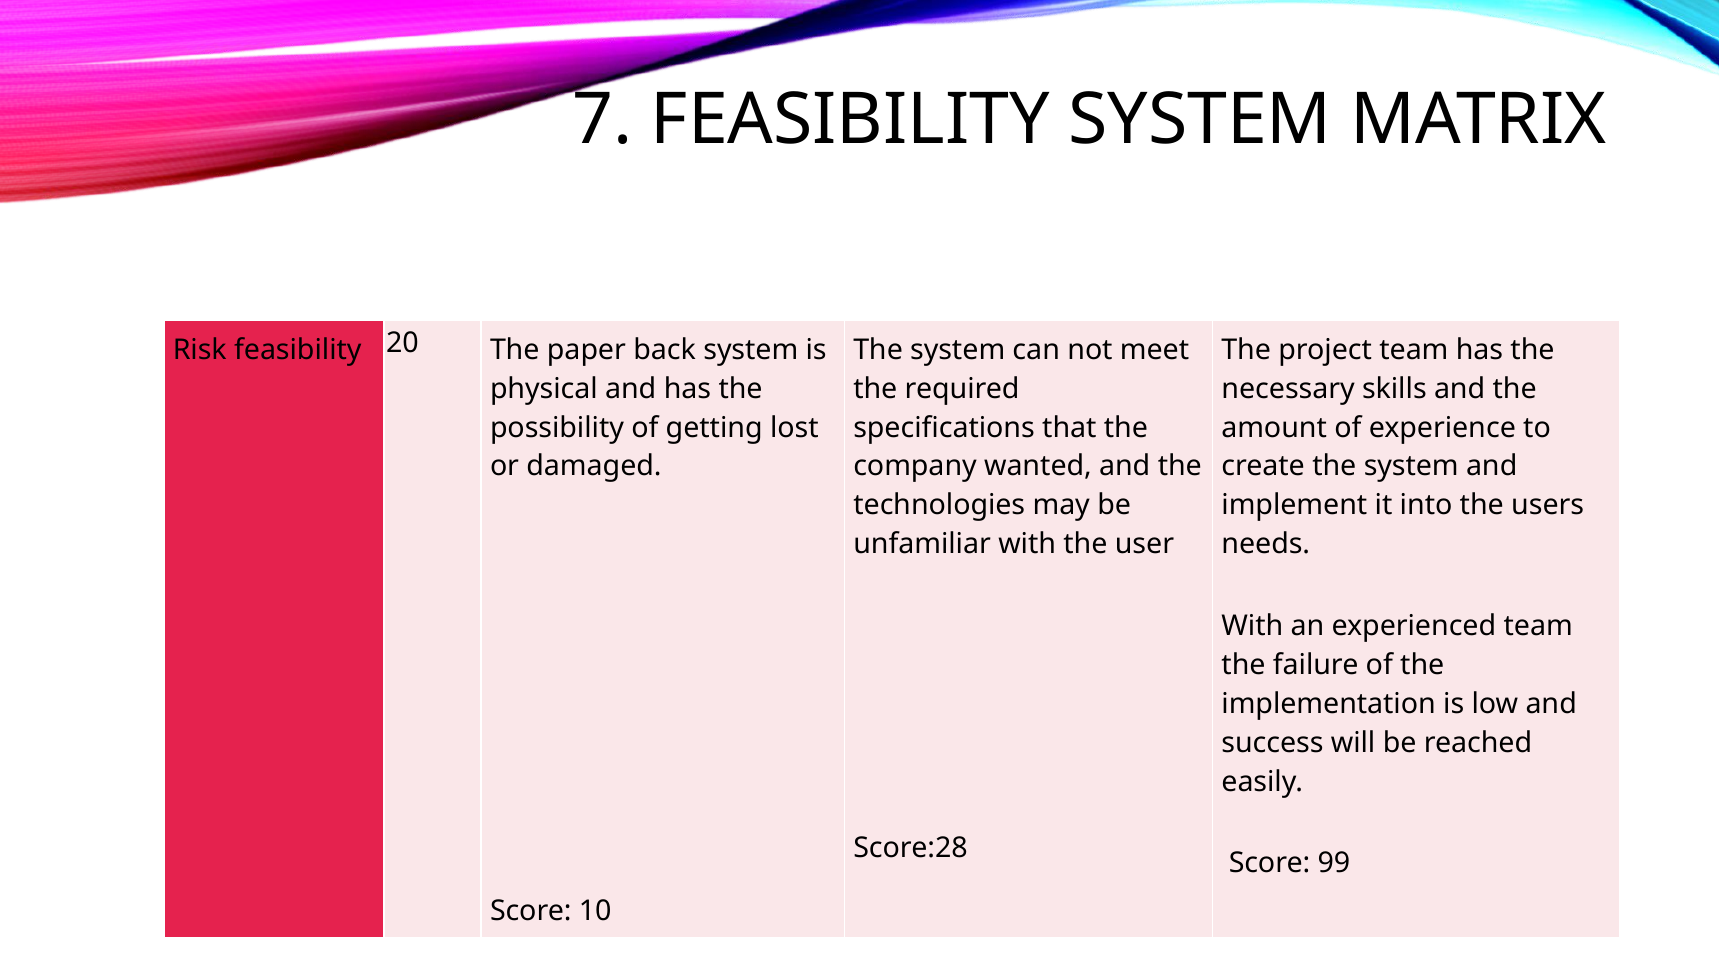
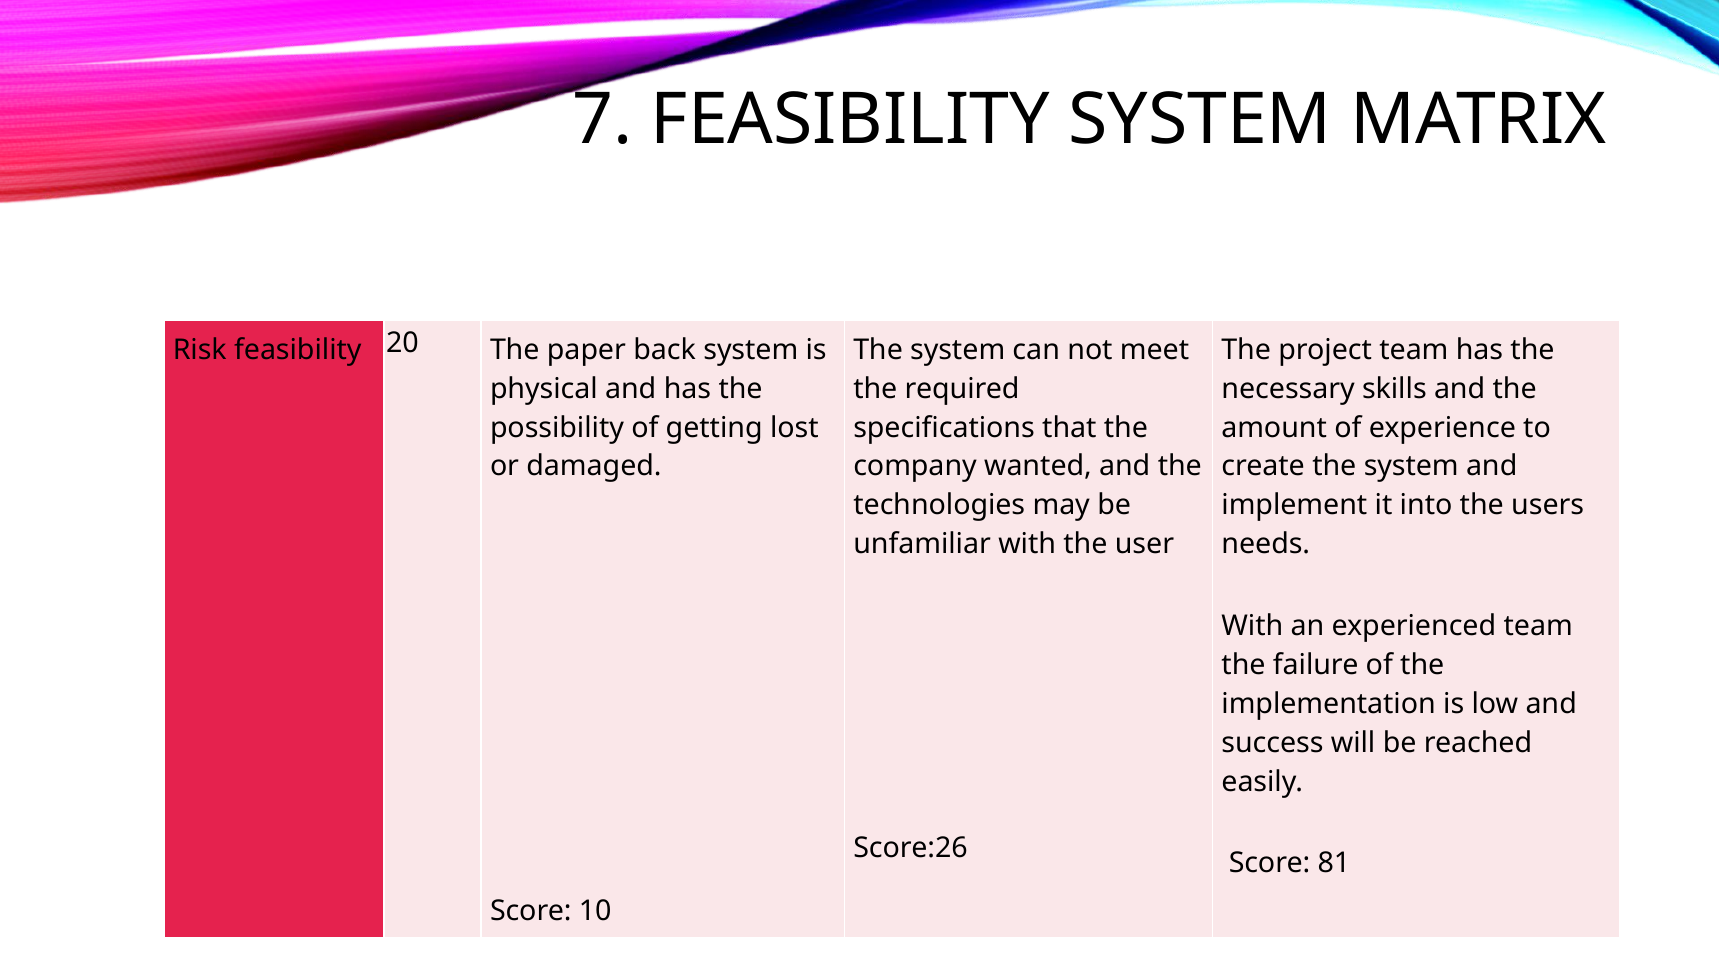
Score:28: Score:28 -> Score:26 (911, 848)
99: 99 -> 81 (1334, 863)
